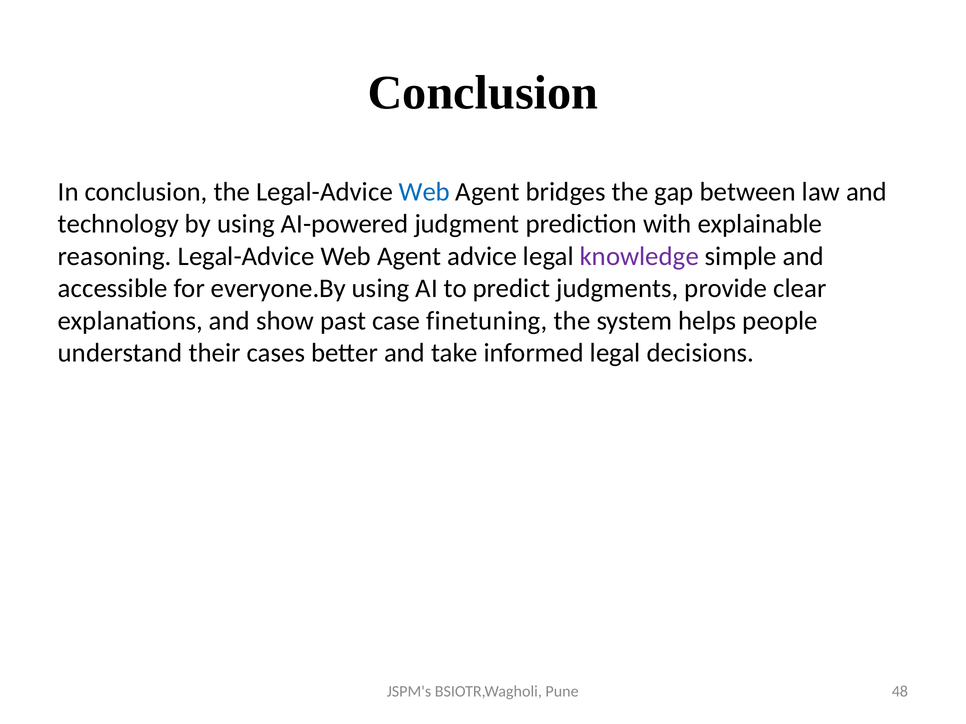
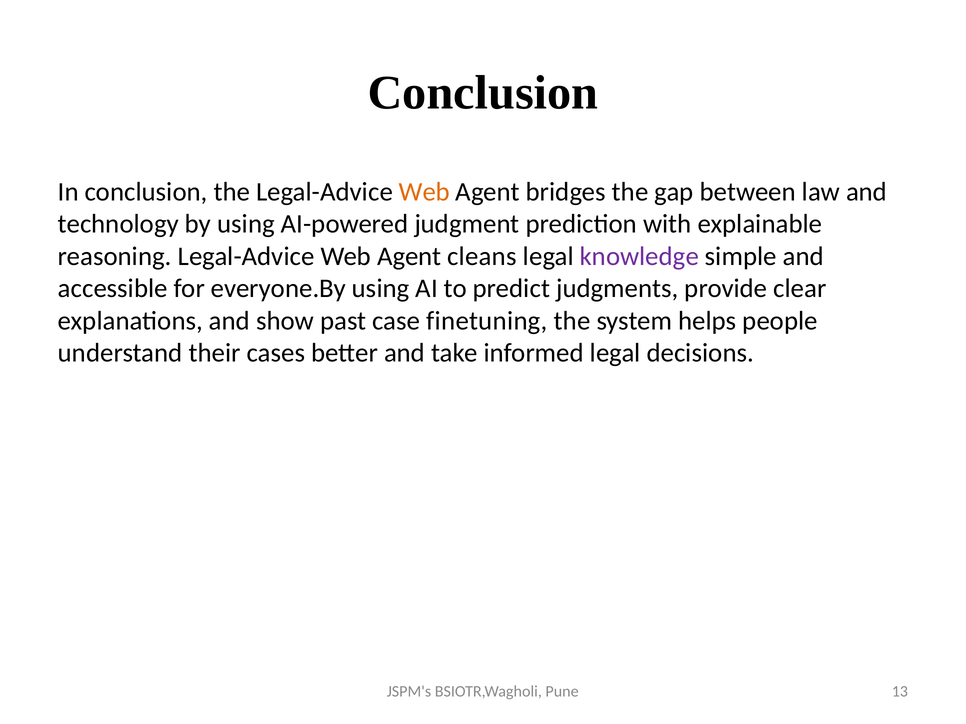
Web colour: blue -> orange (424, 192)
advice: advice -> cleans (482, 256)
48: 48 -> 13 (900, 692)
